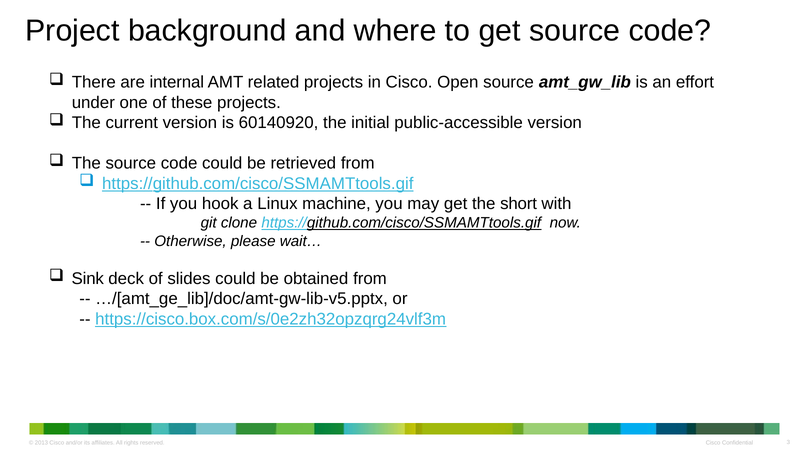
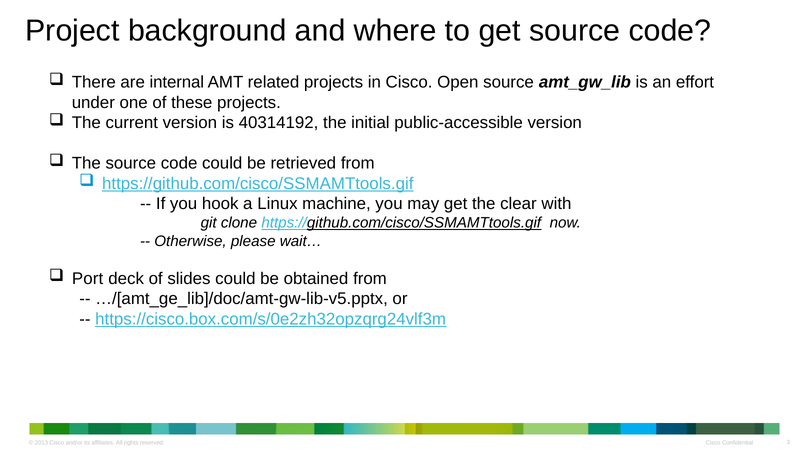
60140920: 60140920 -> 40314192 (279, 123)
short: short -> clear (518, 204)
Sink: Sink -> Port (88, 279)
